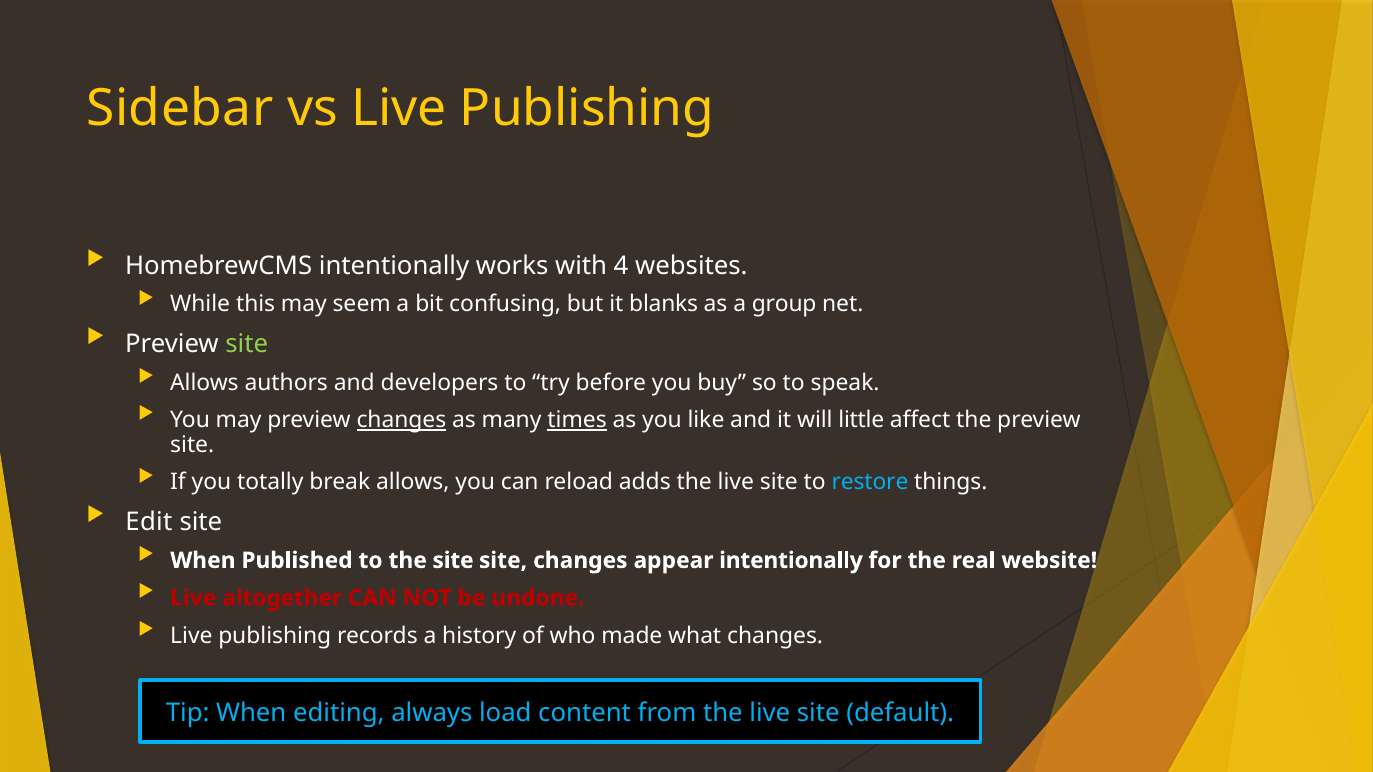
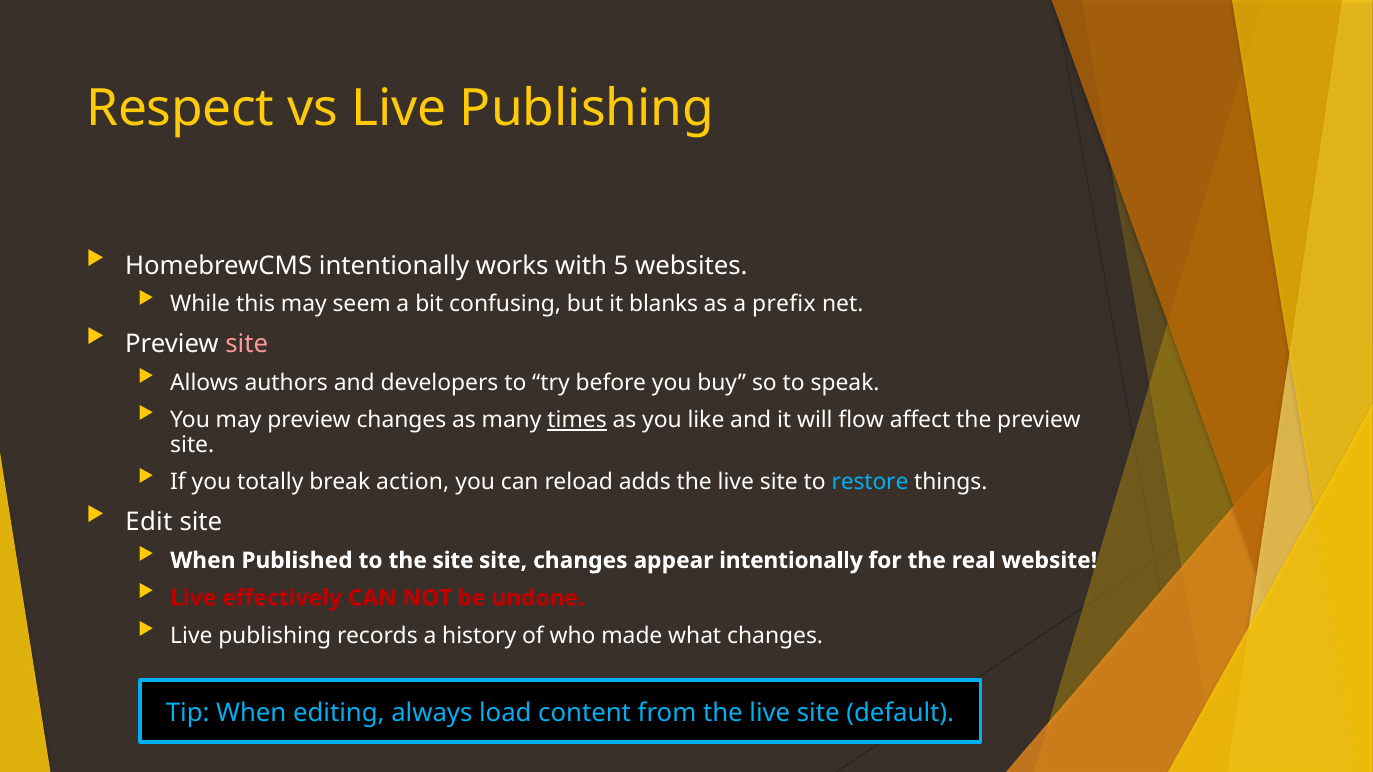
Sidebar: Sidebar -> Respect (180, 108)
4: 4 -> 5 (621, 266)
group: group -> prefix (784, 304)
site colour: light green -> pink (247, 344)
changes underline: present -> none (401, 420)
little: little -> flow (861, 420)
break allows: allows -> action (413, 482)
altogether: altogether -> effectively (282, 598)
